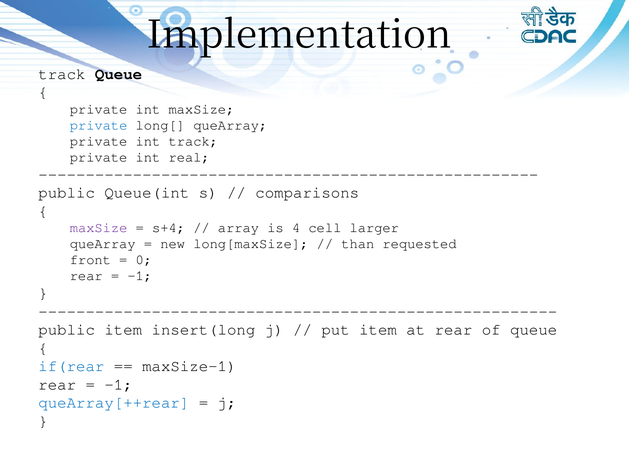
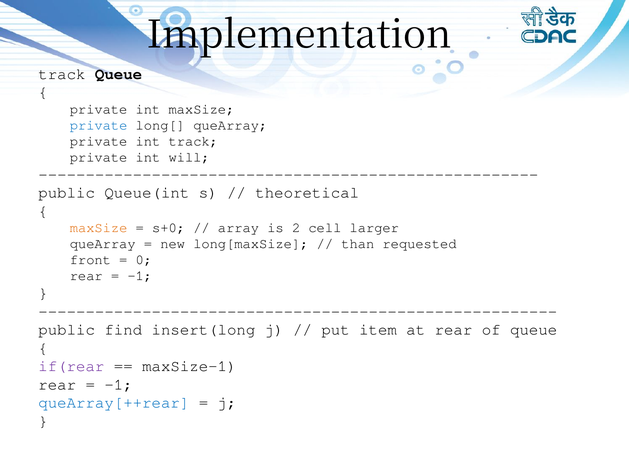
real: real -> will (189, 157)
comparisons: comparisons -> theoretical (307, 193)
maxSize colour: purple -> orange (99, 228)
s+4: s+4 -> s+0 (169, 228)
4: 4 -> 2 (296, 228)
public item: item -> find (123, 329)
if(rear colour: blue -> purple (71, 366)
